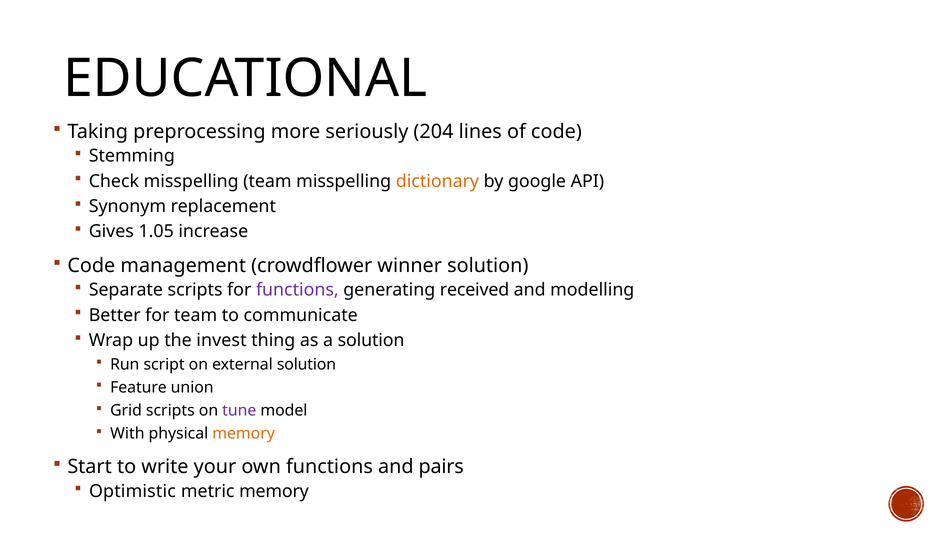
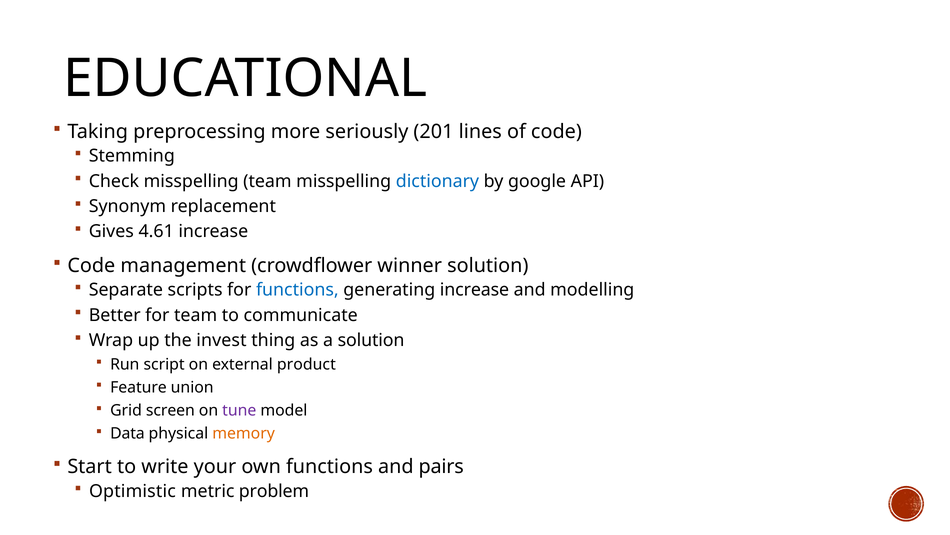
204: 204 -> 201 (434, 131)
dictionary colour: orange -> blue (437, 181)
1.05: 1.05 -> 4.61 (156, 231)
functions colour: purple -> blue (297, 290)
generating received: received -> increase (475, 290)
external solution: solution -> product (306, 364)
Grid scripts: scripts -> screen (170, 410)
With: With -> Data (127, 433)
metric memory: memory -> problem (274, 491)
